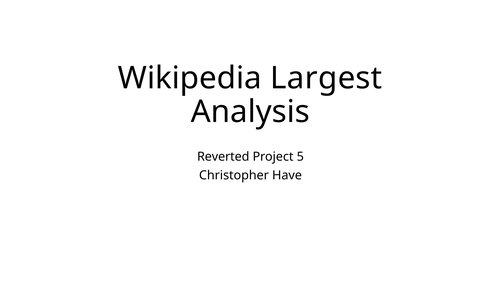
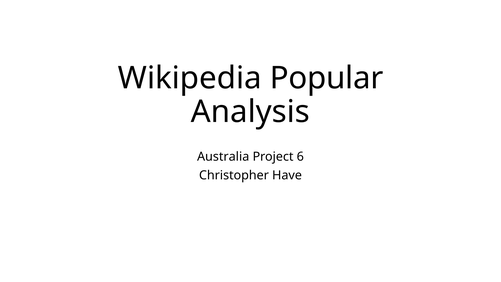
Largest: Largest -> Popular (327, 78)
Reverted: Reverted -> Australia (223, 157)
5: 5 -> 6 (300, 157)
